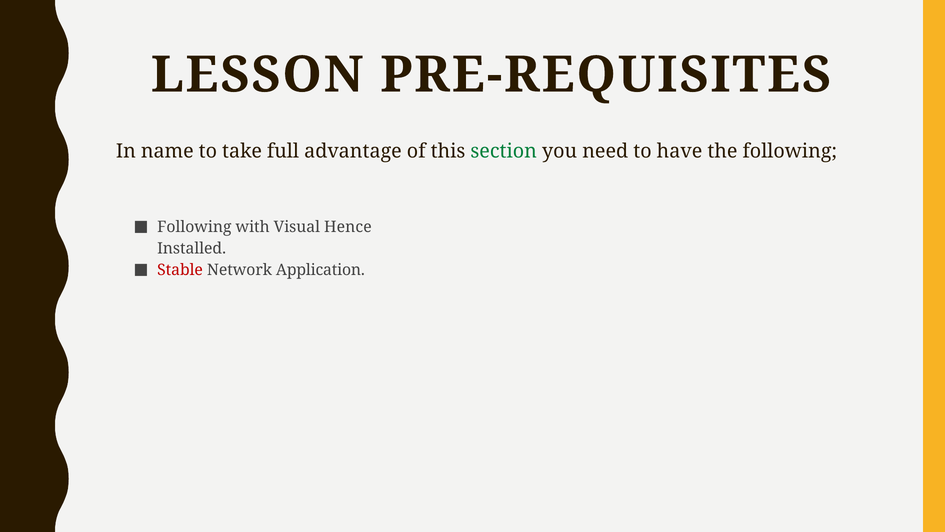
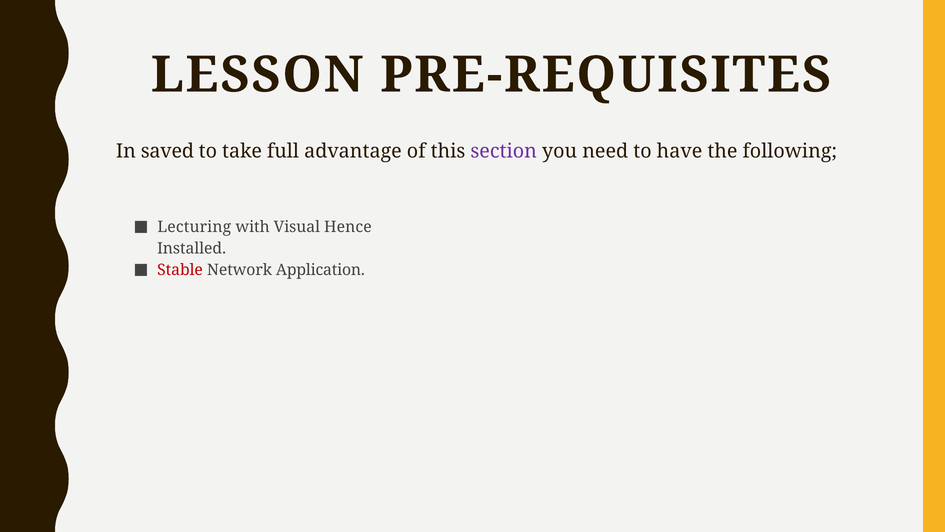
name: name -> saved (167, 151)
section colour: green -> purple (504, 151)
Following: Following -> Lecturing (194, 227)
